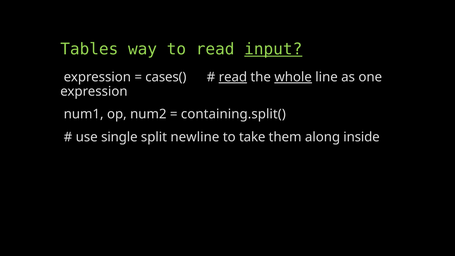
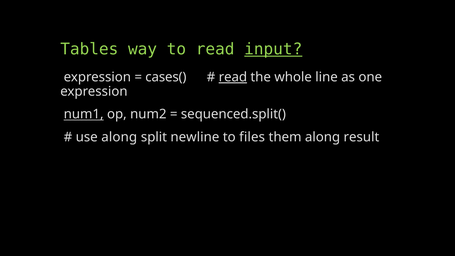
whole underline: present -> none (293, 77)
num1 underline: none -> present (84, 114)
containing.split(: containing.split( -> sequenced.split( (233, 114)
use single: single -> along (119, 137)
take: take -> files (252, 137)
inside: inside -> result (361, 137)
